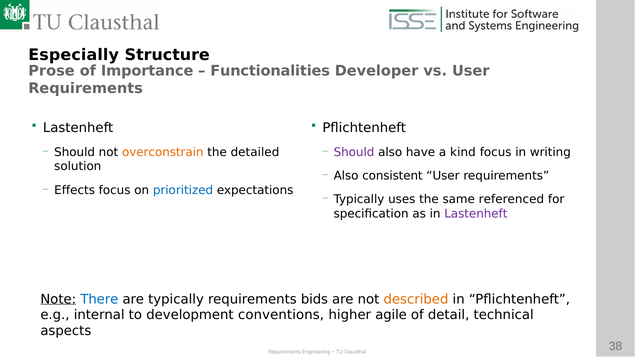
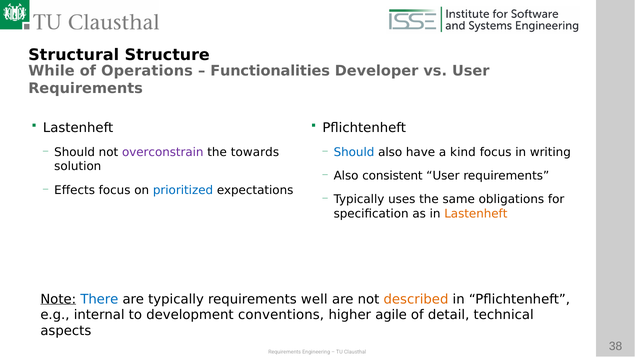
Especially: Especially -> Structural (74, 55)
Prose: Prose -> While (51, 71)
Importance: Importance -> Operations (147, 71)
overconstrain colour: orange -> purple (163, 152)
detailed: detailed -> towards (255, 152)
Should colour: purple -> blue (354, 152)
referenced: referenced -> obligations (511, 200)
Lastenheft colour: purple -> orange (476, 214)
bids: bids -> well (314, 299)
